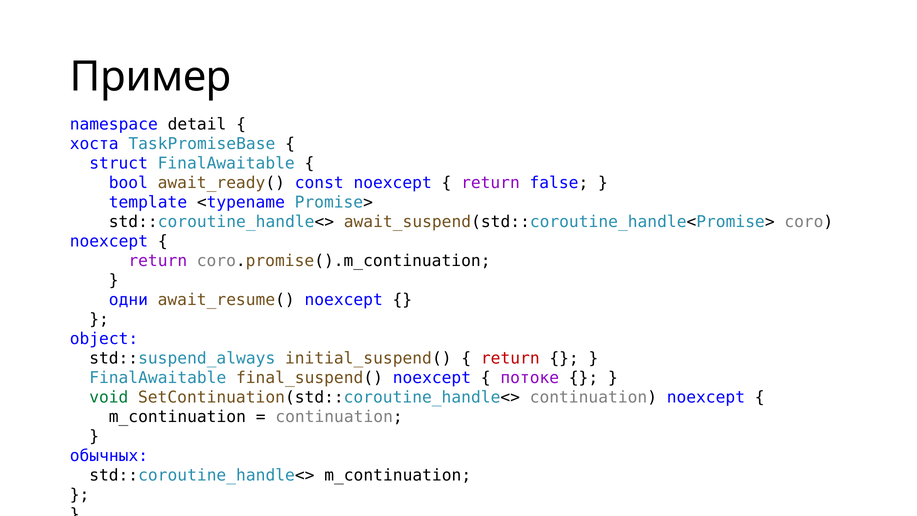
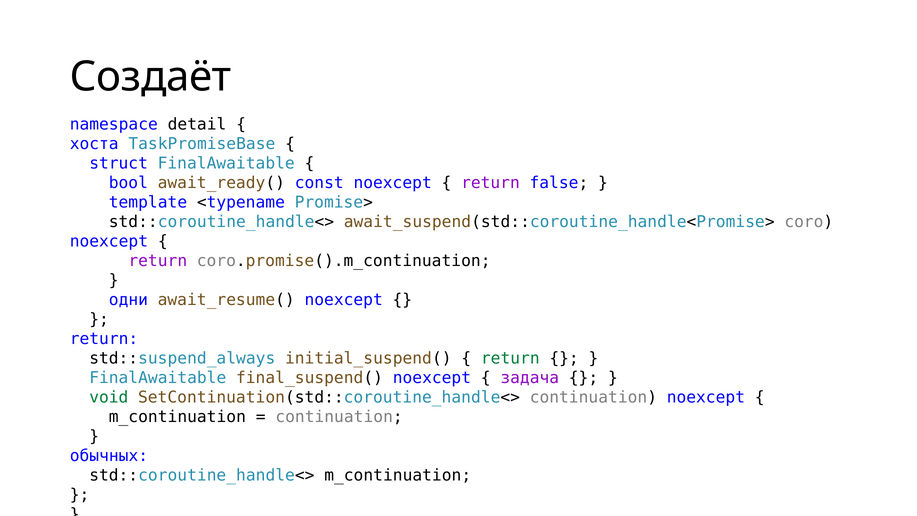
Пример: Пример -> Создаёт (151, 77)
object: object -> return (104, 339)
return colour: red -> green (510, 358)
потоке: потоке -> задача (530, 378)
